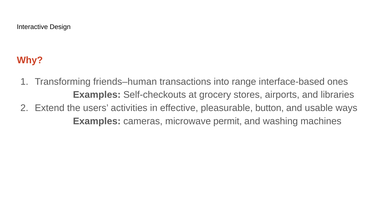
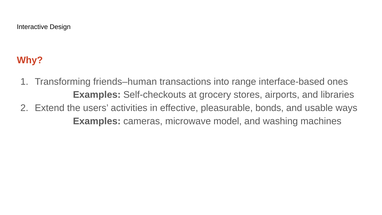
button: button -> bonds (270, 108)
permit: permit -> model (228, 121)
